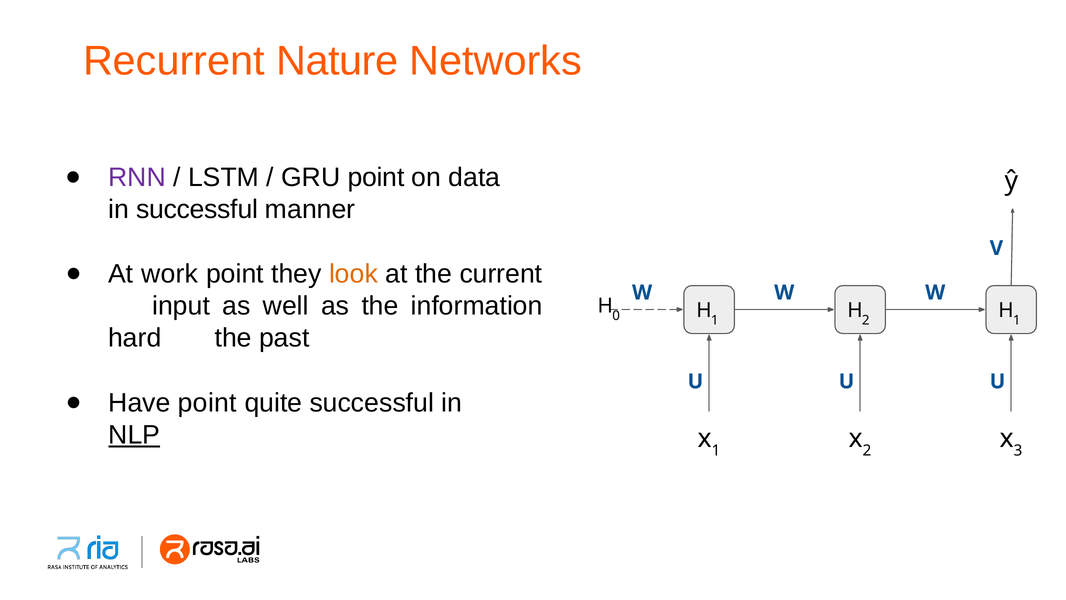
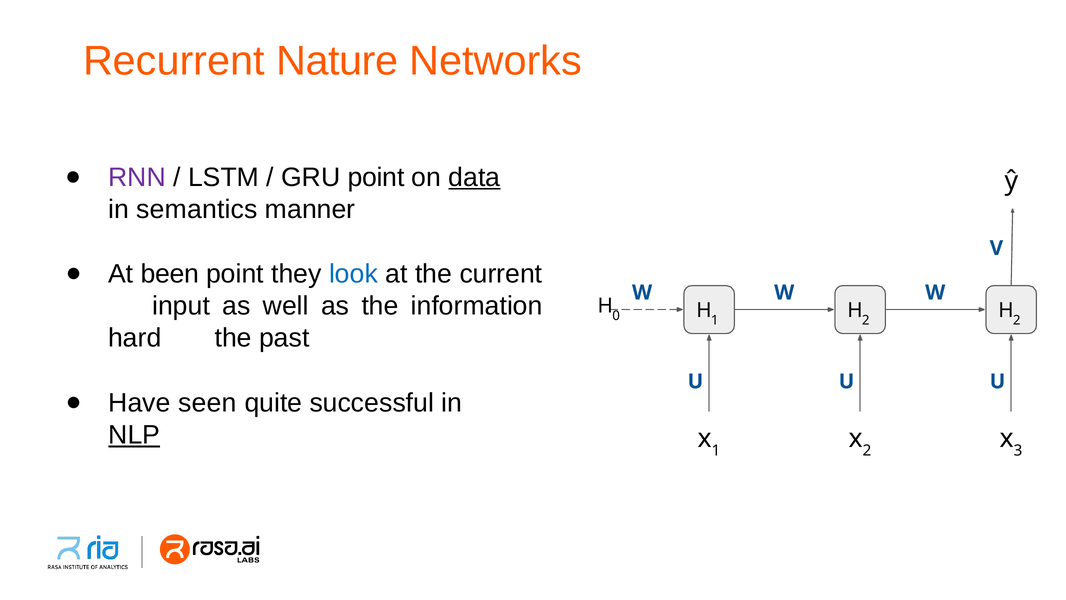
data underline: none -> present (474, 177)
in successful: successful -> semantics (197, 209)
work: work -> been (170, 274)
look colour: orange -> blue (354, 274)
2 H 1: 1 -> 2 (1017, 320)
Have point: point -> seen (207, 403)
